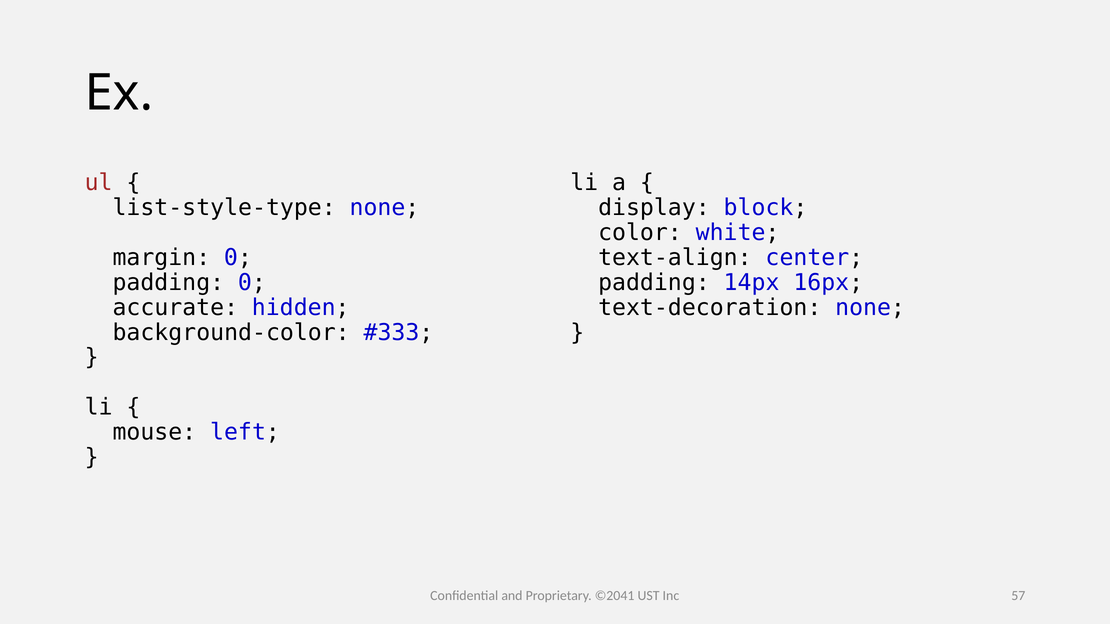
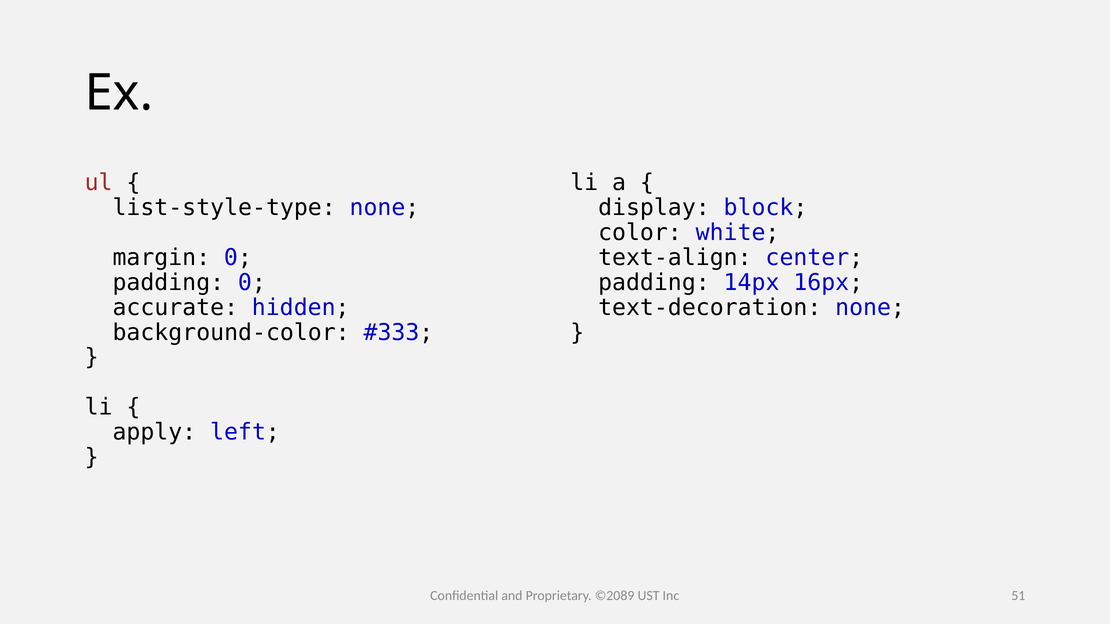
mouse: mouse -> apply (154, 432)
©2041: ©2041 -> ©2089 (615, 596)
57: 57 -> 51 (1018, 596)
